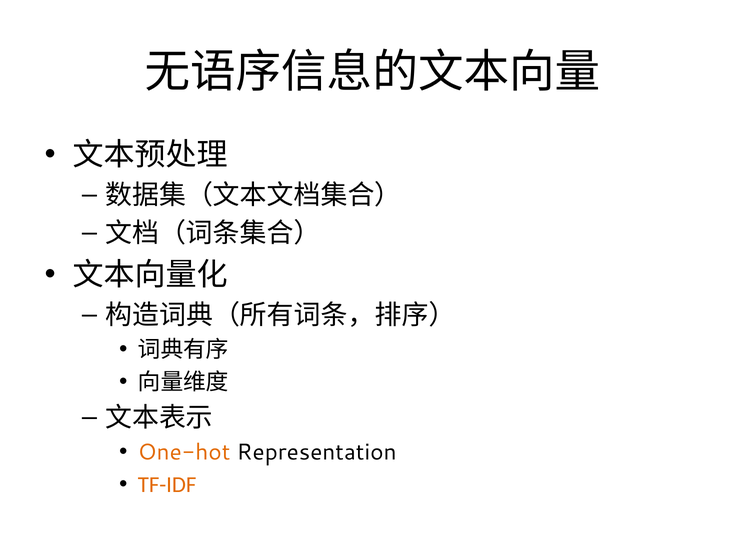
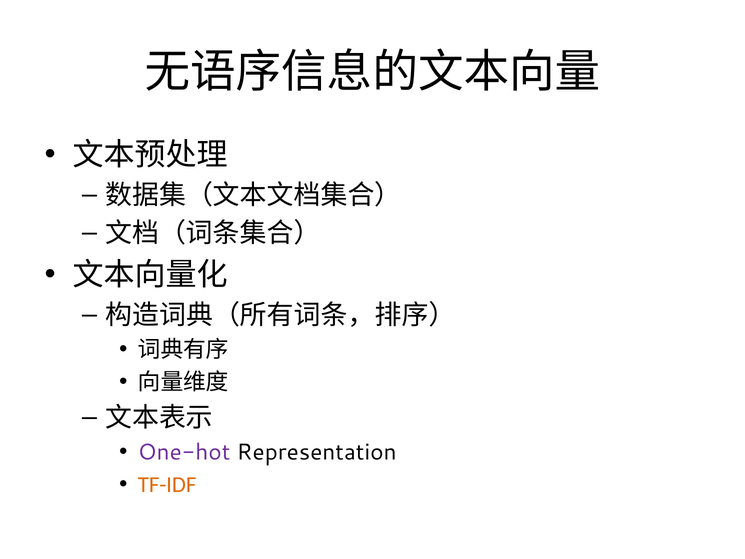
One-hot colour: orange -> purple (184, 452)
